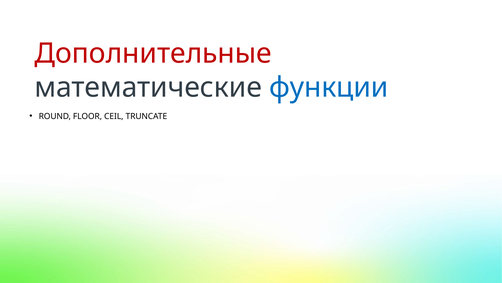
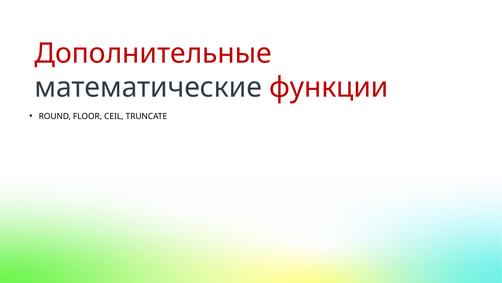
функции colour: blue -> red (329, 87)
